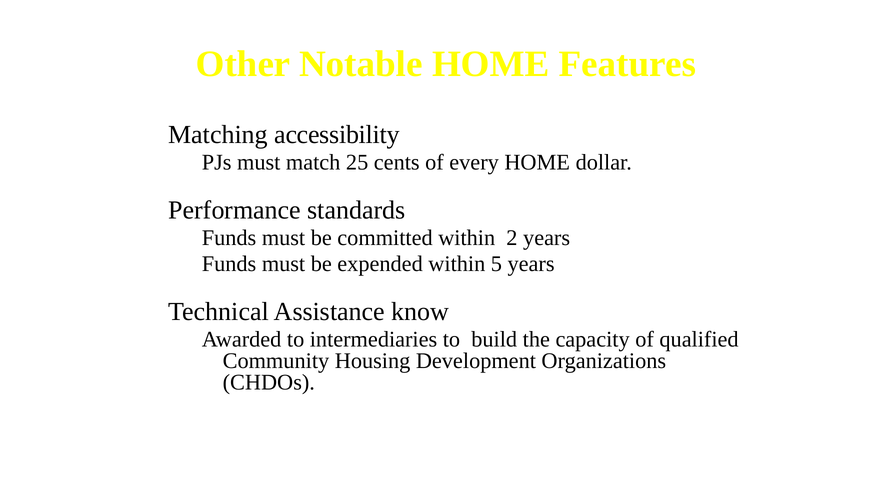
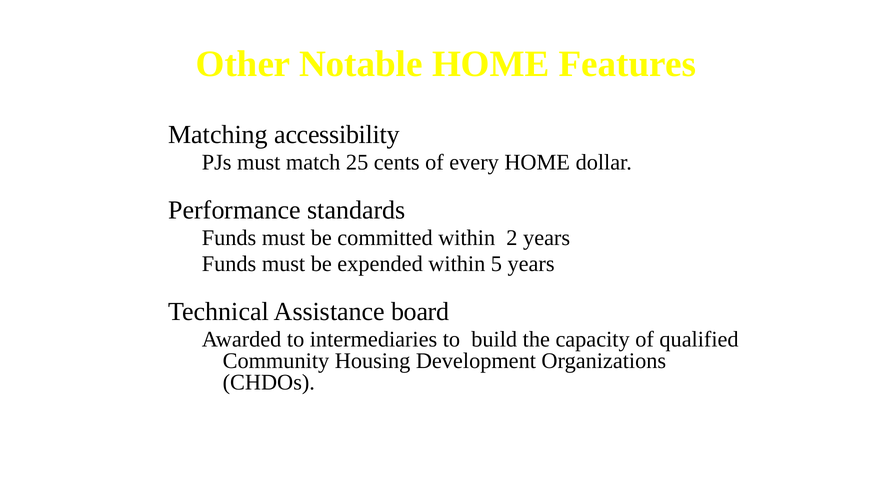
know: know -> board (420, 311)
